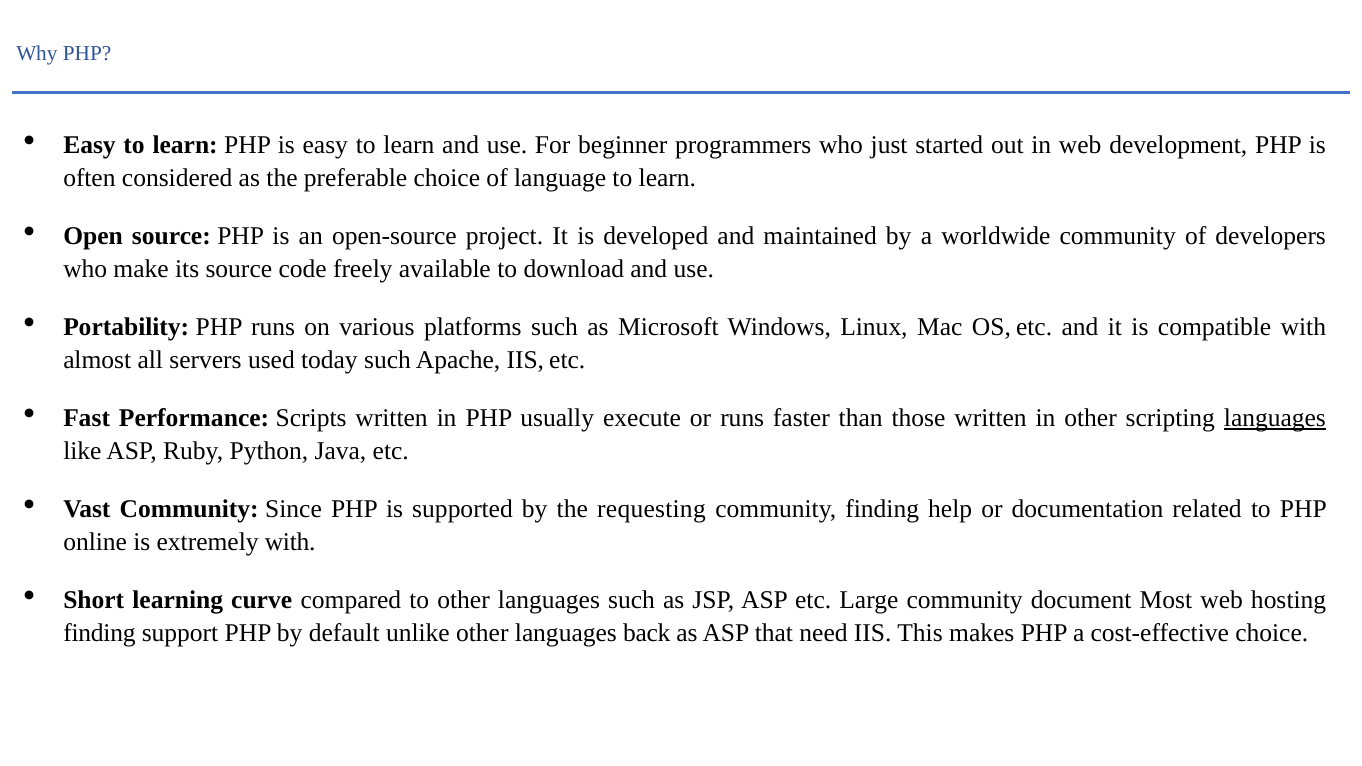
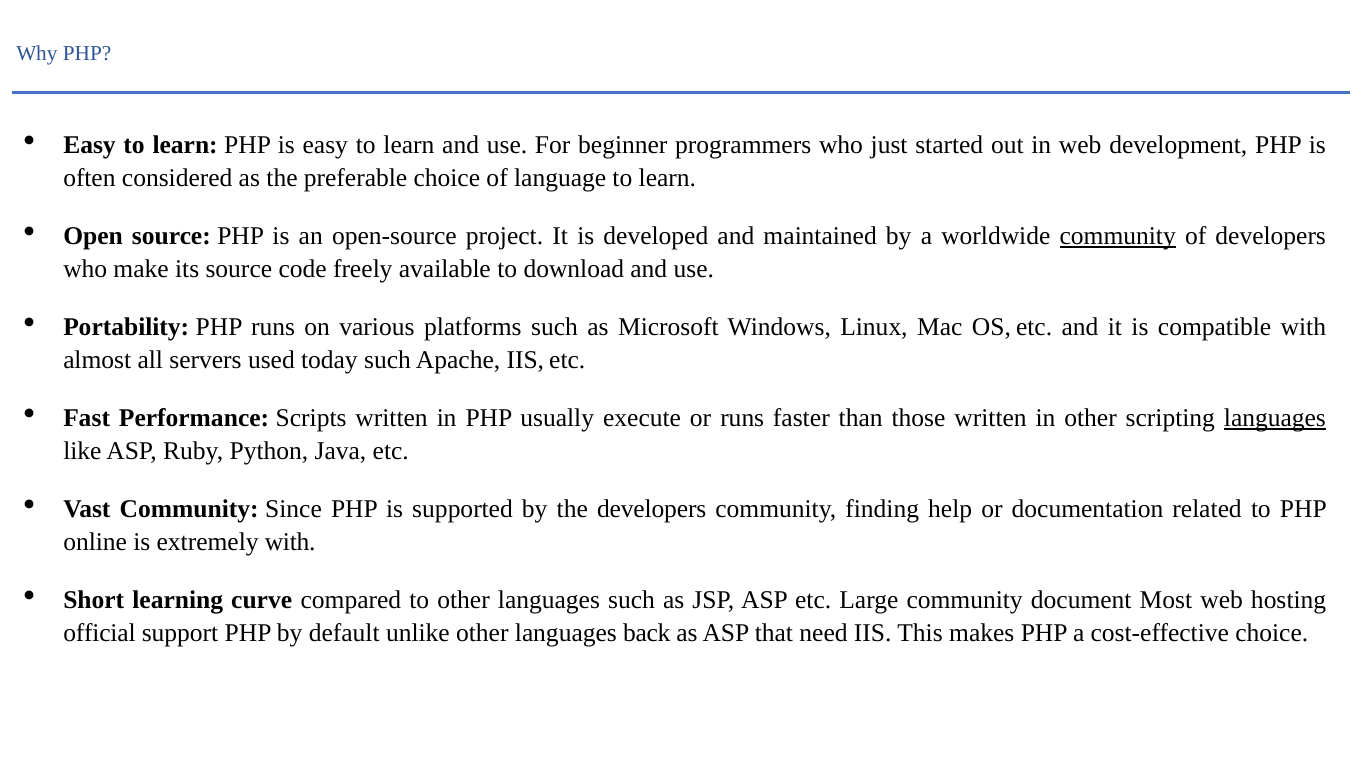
community underline: none -> present (1118, 236)
the requesting: requesting -> developers (652, 509)
finding: finding -> official (99, 633)
